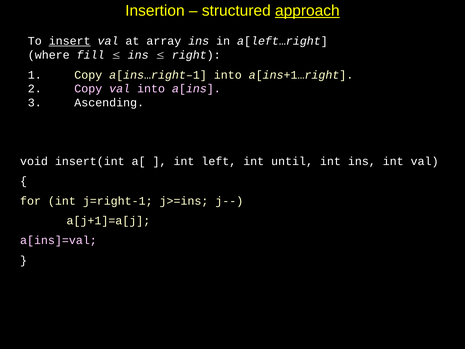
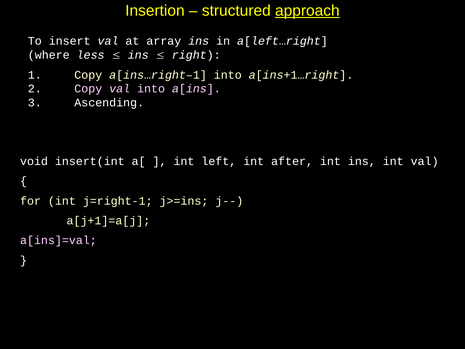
insert underline: present -> none (70, 41)
fill: fill -> less (91, 55)
until: until -> after (292, 161)
